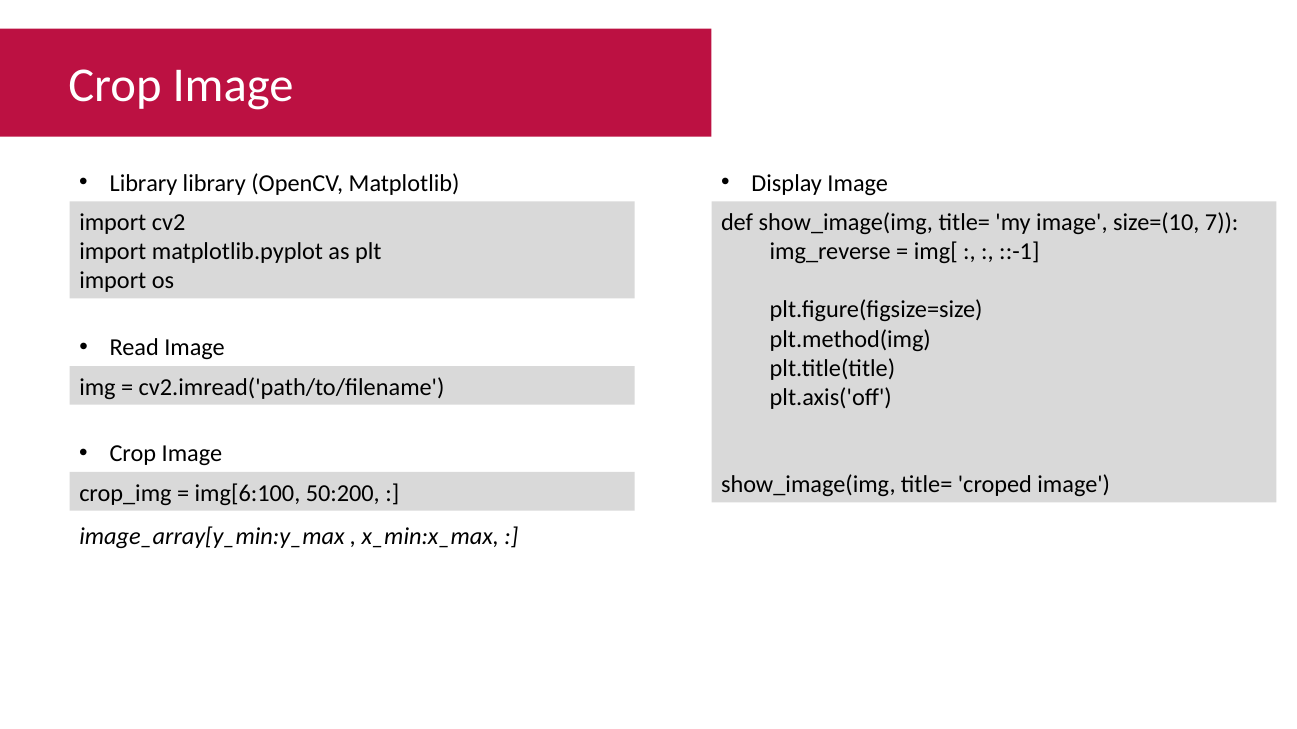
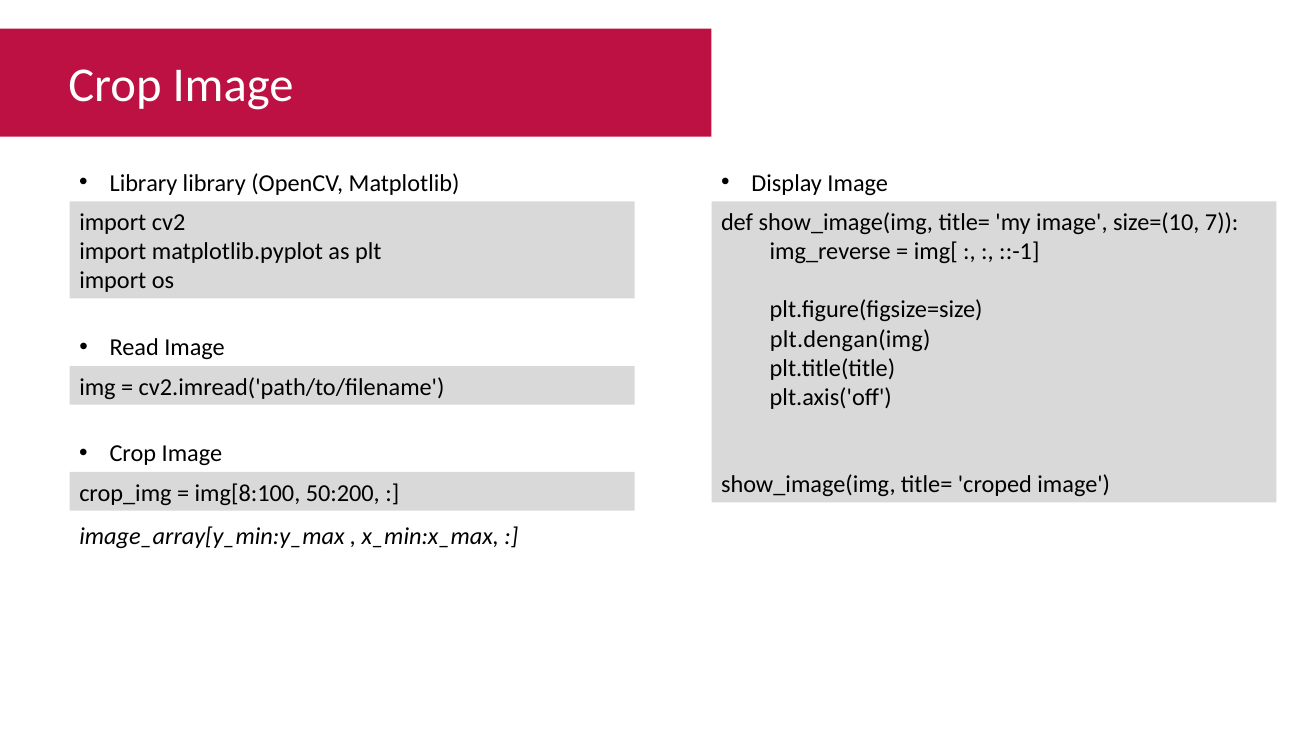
plt.method(img: plt.method(img -> plt.dengan(img (850, 339)
img[6:100: img[6:100 -> img[8:100 (247, 493)
